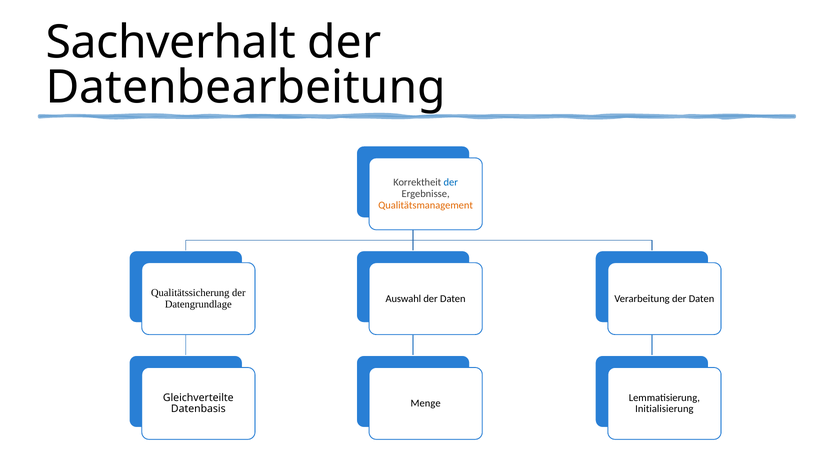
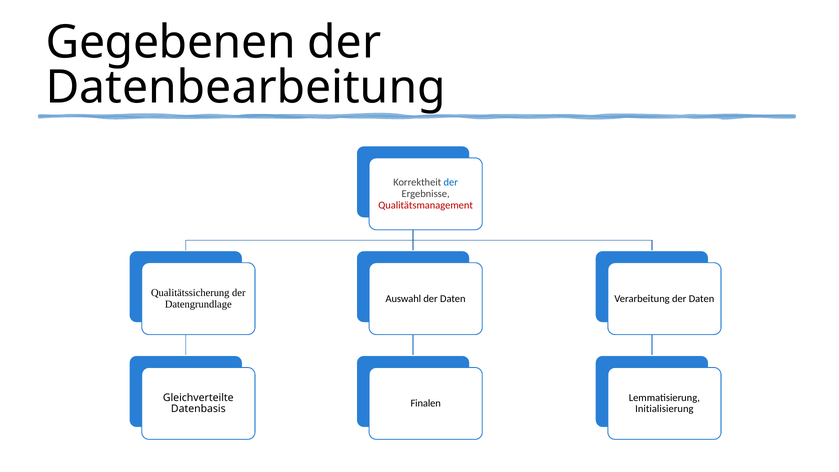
Sachverhalt: Sachverhalt -> Gegebenen (171, 43)
Qualitätsmanagement colour: orange -> red (426, 205)
Menge: Menge -> Finalen (426, 403)
